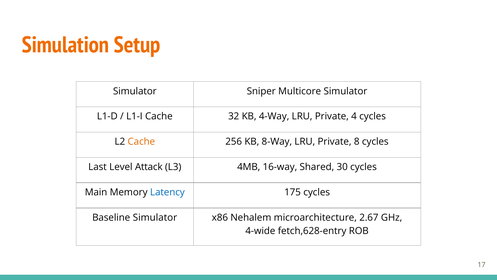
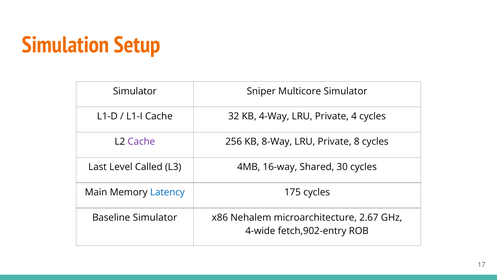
Cache colour: orange -> purple (141, 142)
Attack: Attack -> Called (149, 167)
fetch,628-entry: fetch,628-entry -> fetch,902-entry (312, 230)
